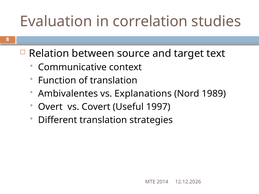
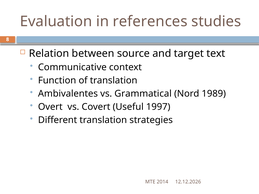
correlation: correlation -> references (150, 22)
Explanations: Explanations -> Grammatical (143, 94)
